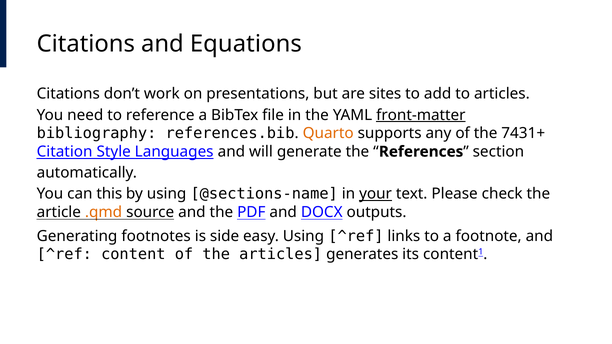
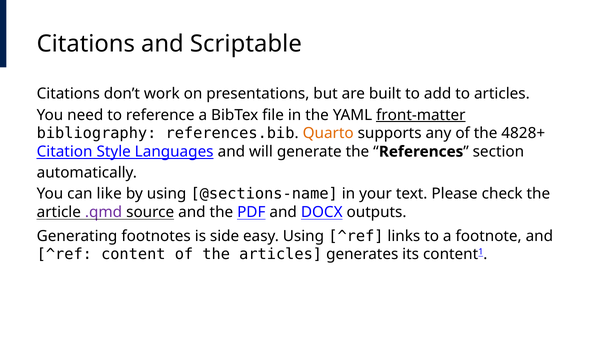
Equations: Equations -> Scriptable (246, 44)
sites: sites -> built (385, 94)
7431+: 7431+ -> 4828+ (523, 133)
this: this -> like (109, 194)
your underline: present -> none (376, 194)
.qmd colour: orange -> purple (104, 212)
